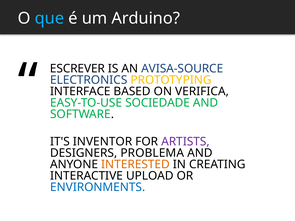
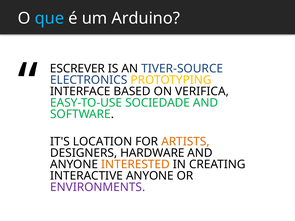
AVISA-SOURCE: AVISA-SOURCE -> TIVER-SOURCE (182, 69)
INVENTOR: INVENTOR -> LOCATION (103, 142)
ARTISTS colour: purple -> orange (185, 142)
PROBLEMA: PROBLEMA -> HARDWARE (152, 153)
INTERACTIVE UPLOAD: UPLOAD -> ANYONE (150, 176)
ENVIRONMENTS colour: blue -> purple (98, 187)
